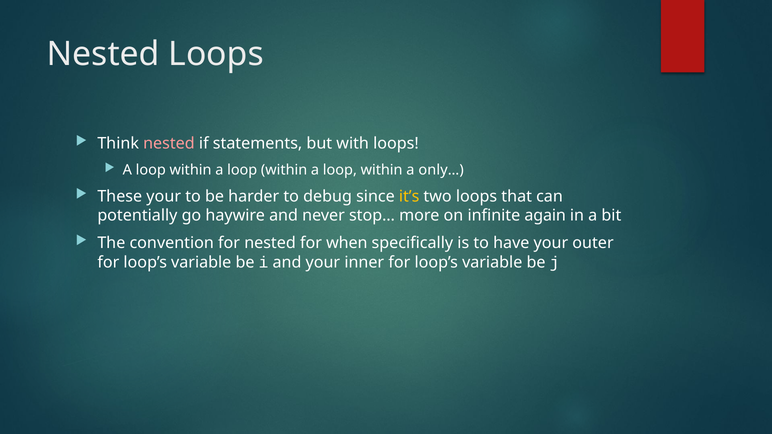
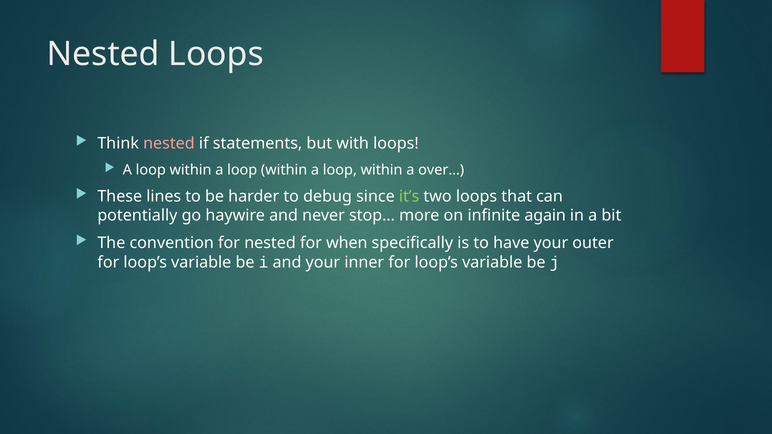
only…: only… -> over… (441, 170)
These your: your -> lines (164, 196)
it’s colour: yellow -> light green (409, 196)
